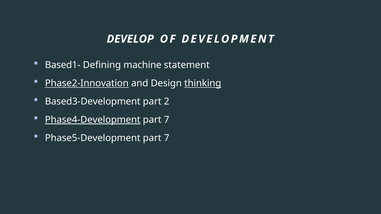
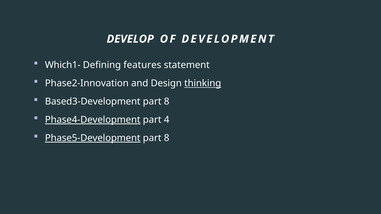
Based1-: Based1- -> Which1- (63, 65)
machine: machine -> features (142, 65)
Phase2-Innovation underline: present -> none (87, 83)
2: 2 -> 8 (167, 102)
7: 7 -> 4 (167, 120)
Phase5-Development underline: none -> present (93, 138)
7: 7 -> 8 (167, 138)
